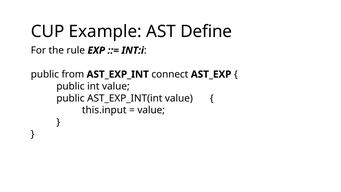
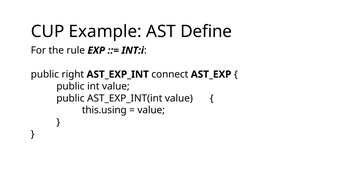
from: from -> right (73, 74)
this.input: this.input -> this.using (104, 110)
